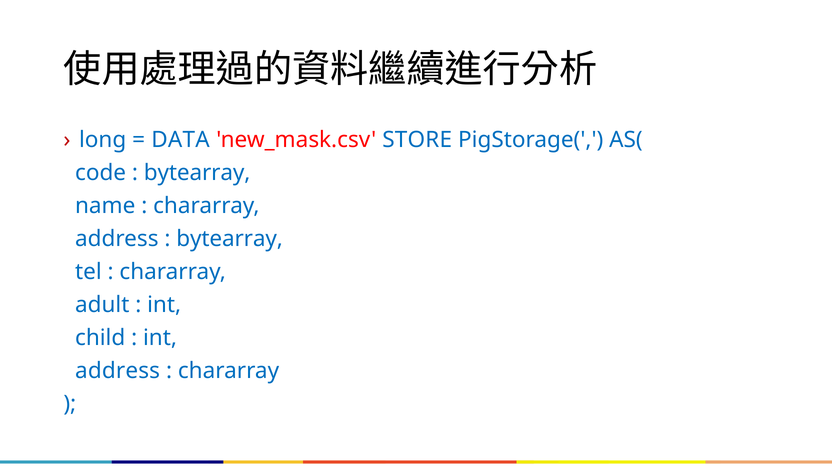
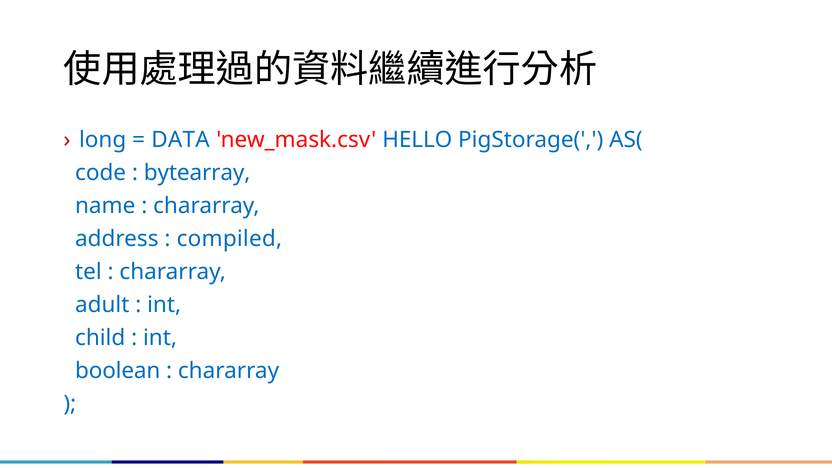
STORE: STORE -> HELLO (417, 140)
bytearray: bytearray -> compiled (229, 239)
address: address -> boolean (118, 371)
